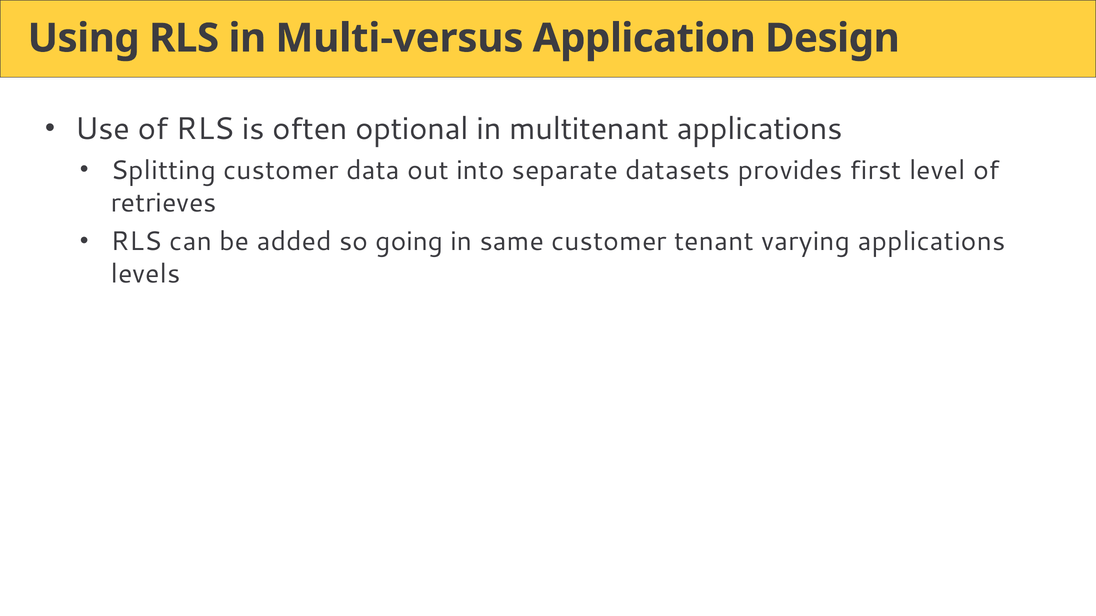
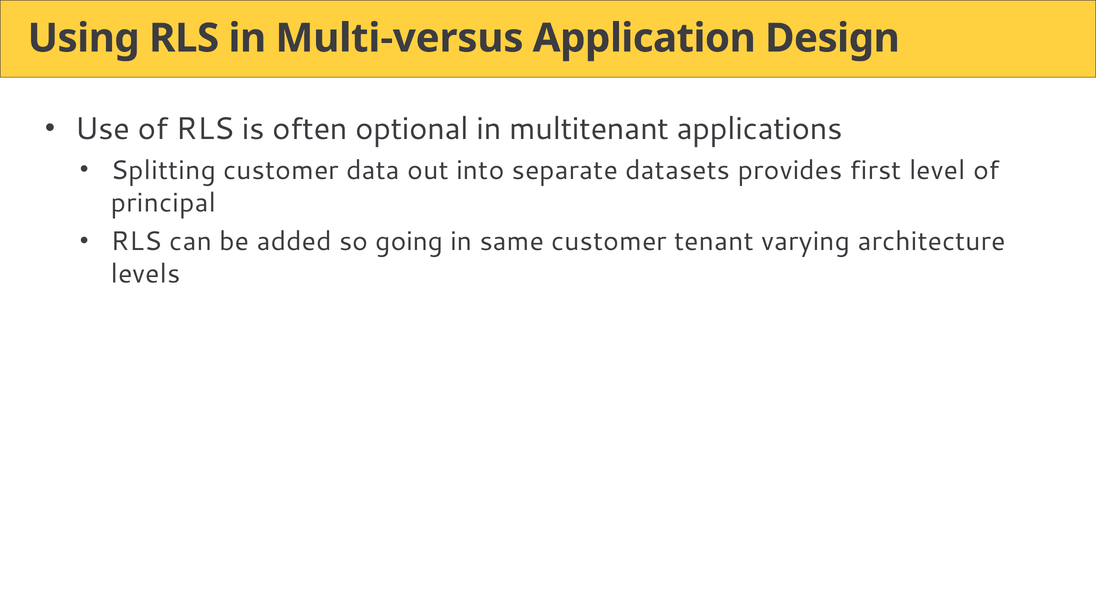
retrieves: retrieves -> principal (164, 203)
varying applications: applications -> architecture (932, 242)
